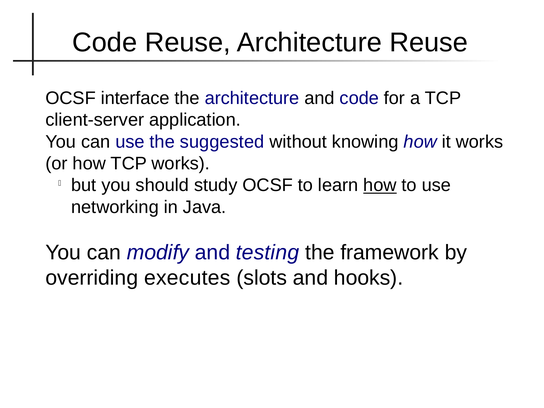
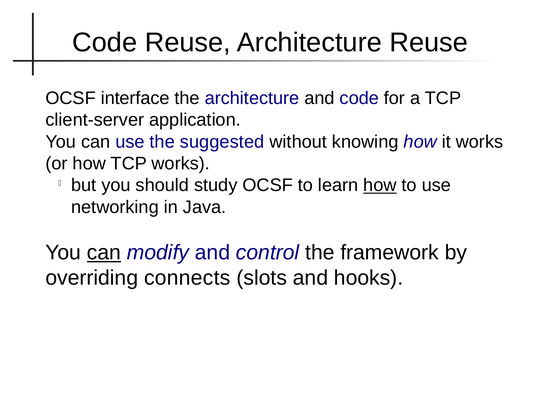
can underline: none -> present (104, 253)
testing: testing -> control (268, 253)
executes: executes -> connects (187, 278)
